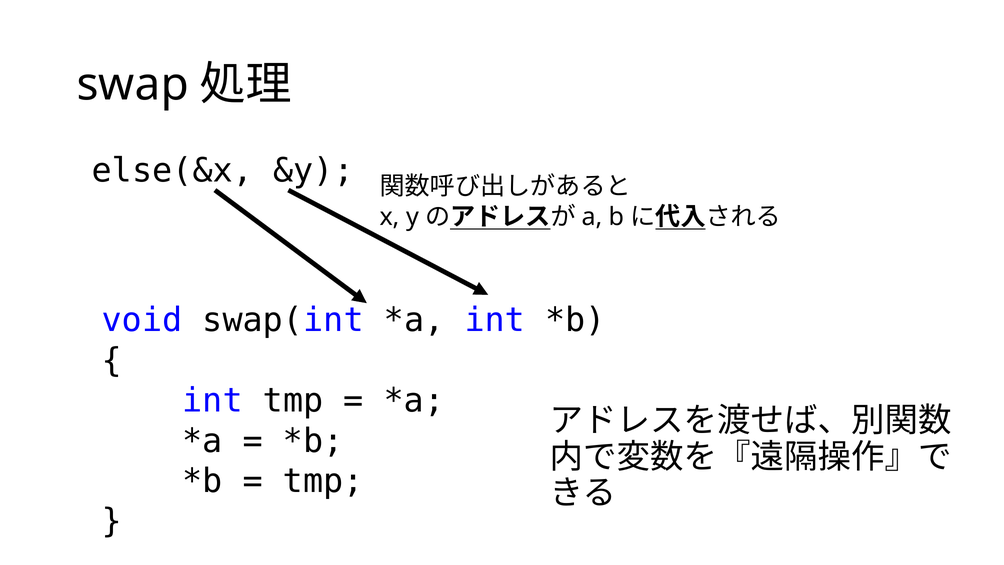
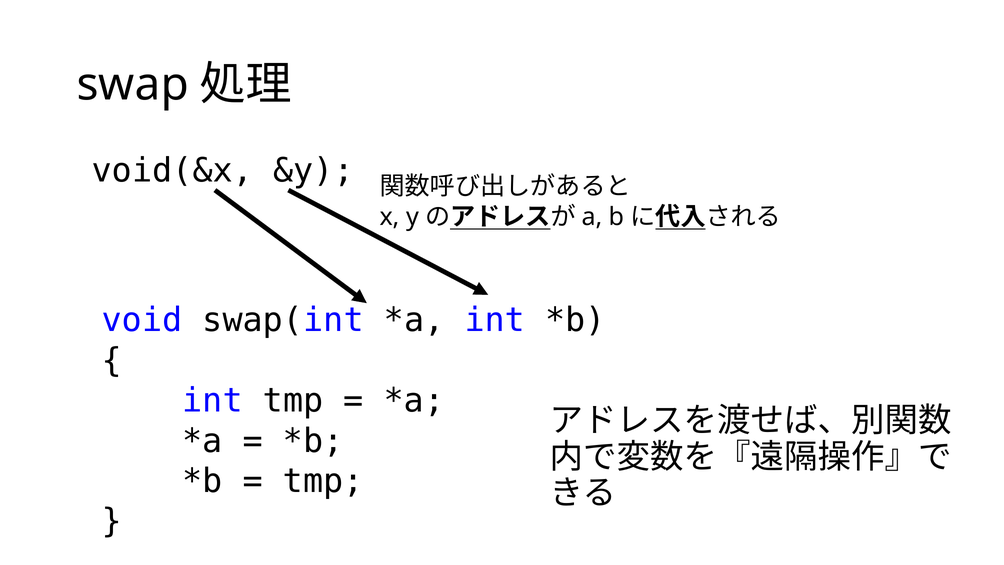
else(&x: else(&x -> void(&x (172, 171)
